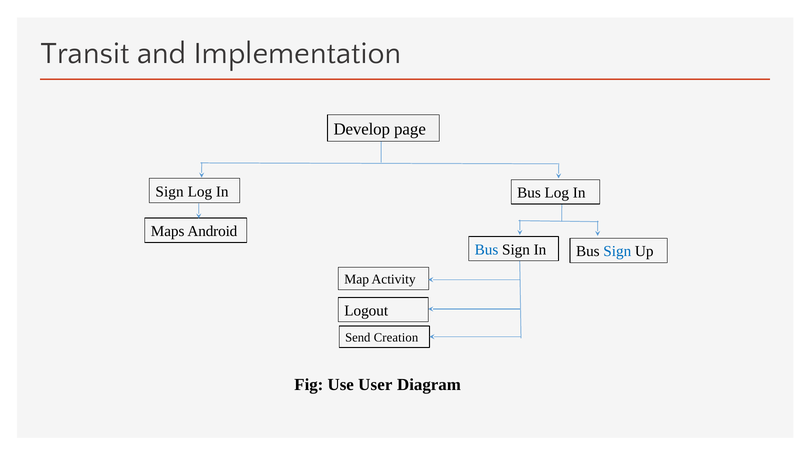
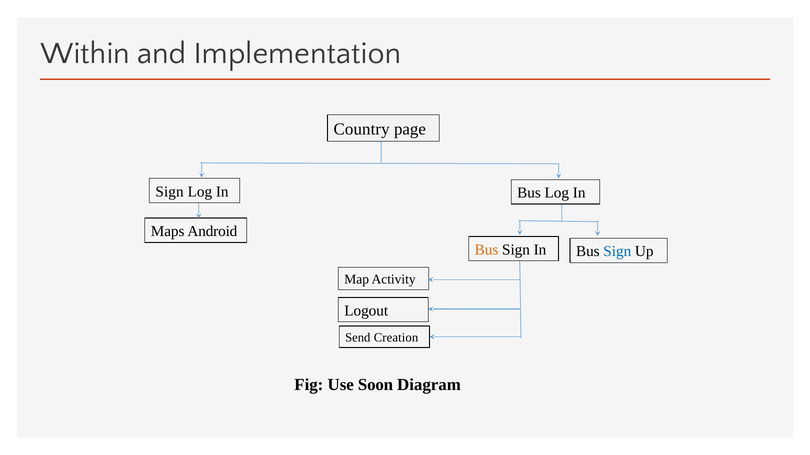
Transit: Transit -> Within (85, 53)
Develop: Develop -> Country (362, 129)
Bus colour: blue -> orange (486, 250)
User: User -> Soon (376, 385)
